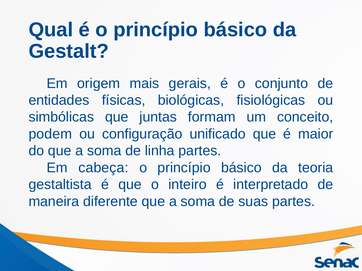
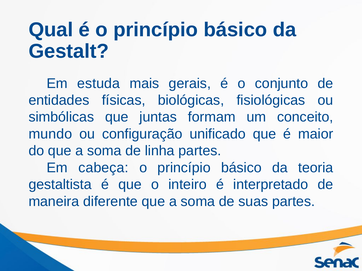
origem: origem -> estuda (99, 84)
podem: podem -> mundo (50, 134)
